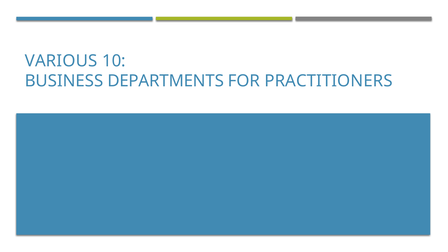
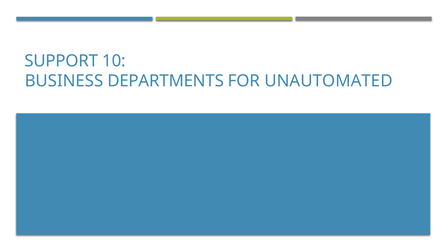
VARIOUS: VARIOUS -> SUPPORT (61, 61)
PRACTITIONERS: PRACTITIONERS -> UNAUTOMATED (329, 81)
